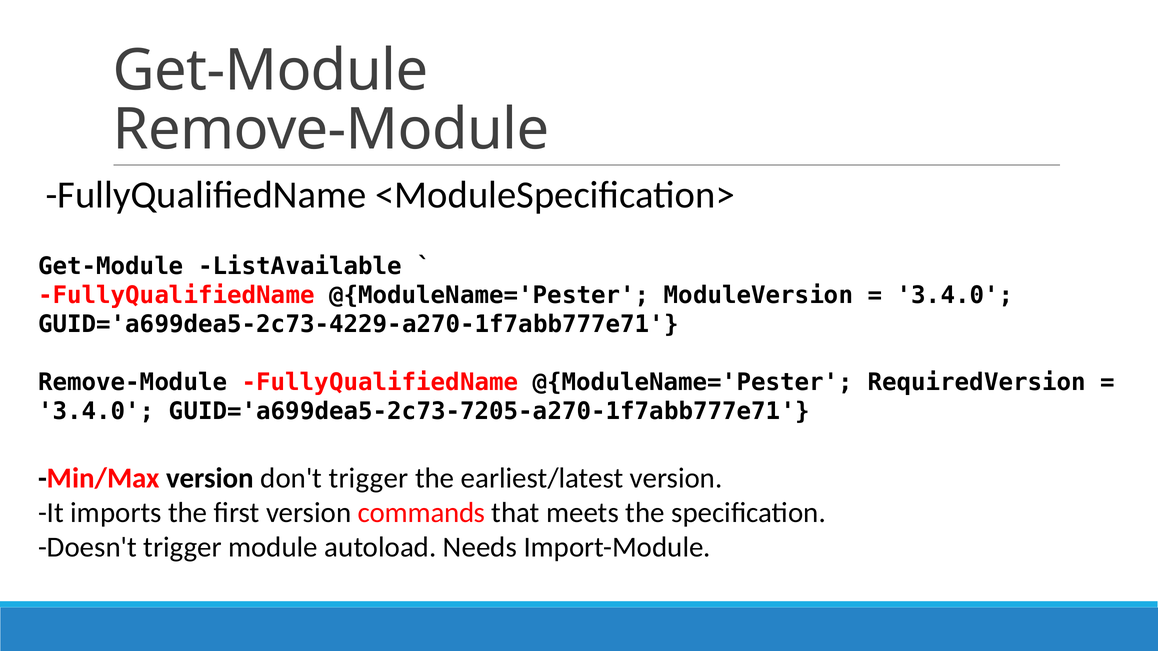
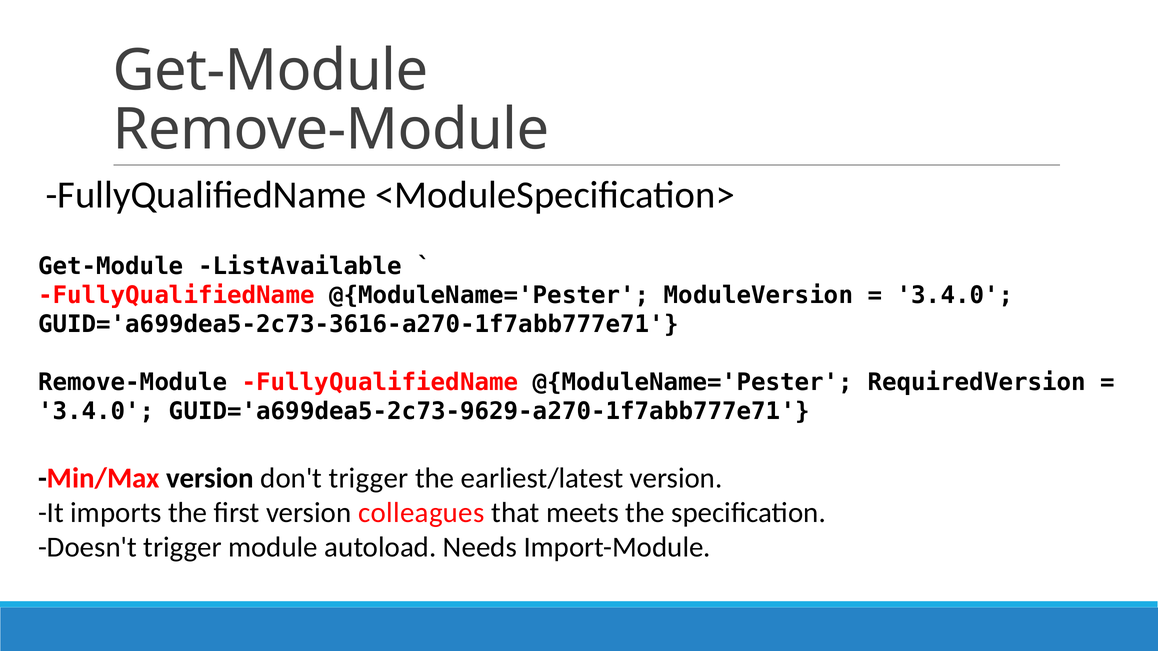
GUID='a699dea5-2c73-4229-a270-1f7abb777e71: GUID='a699dea5-2c73-4229-a270-1f7abb777e71 -> GUID='a699dea5-2c73-3616-a270-1f7abb777e71 (358, 324)
GUID='a699dea5-2c73-7205-a270-1f7abb777e71: GUID='a699dea5-2c73-7205-a270-1f7abb777e71 -> GUID='a699dea5-2c73-9629-a270-1f7abb777e71 (489, 411)
commands: commands -> colleagues (421, 513)
